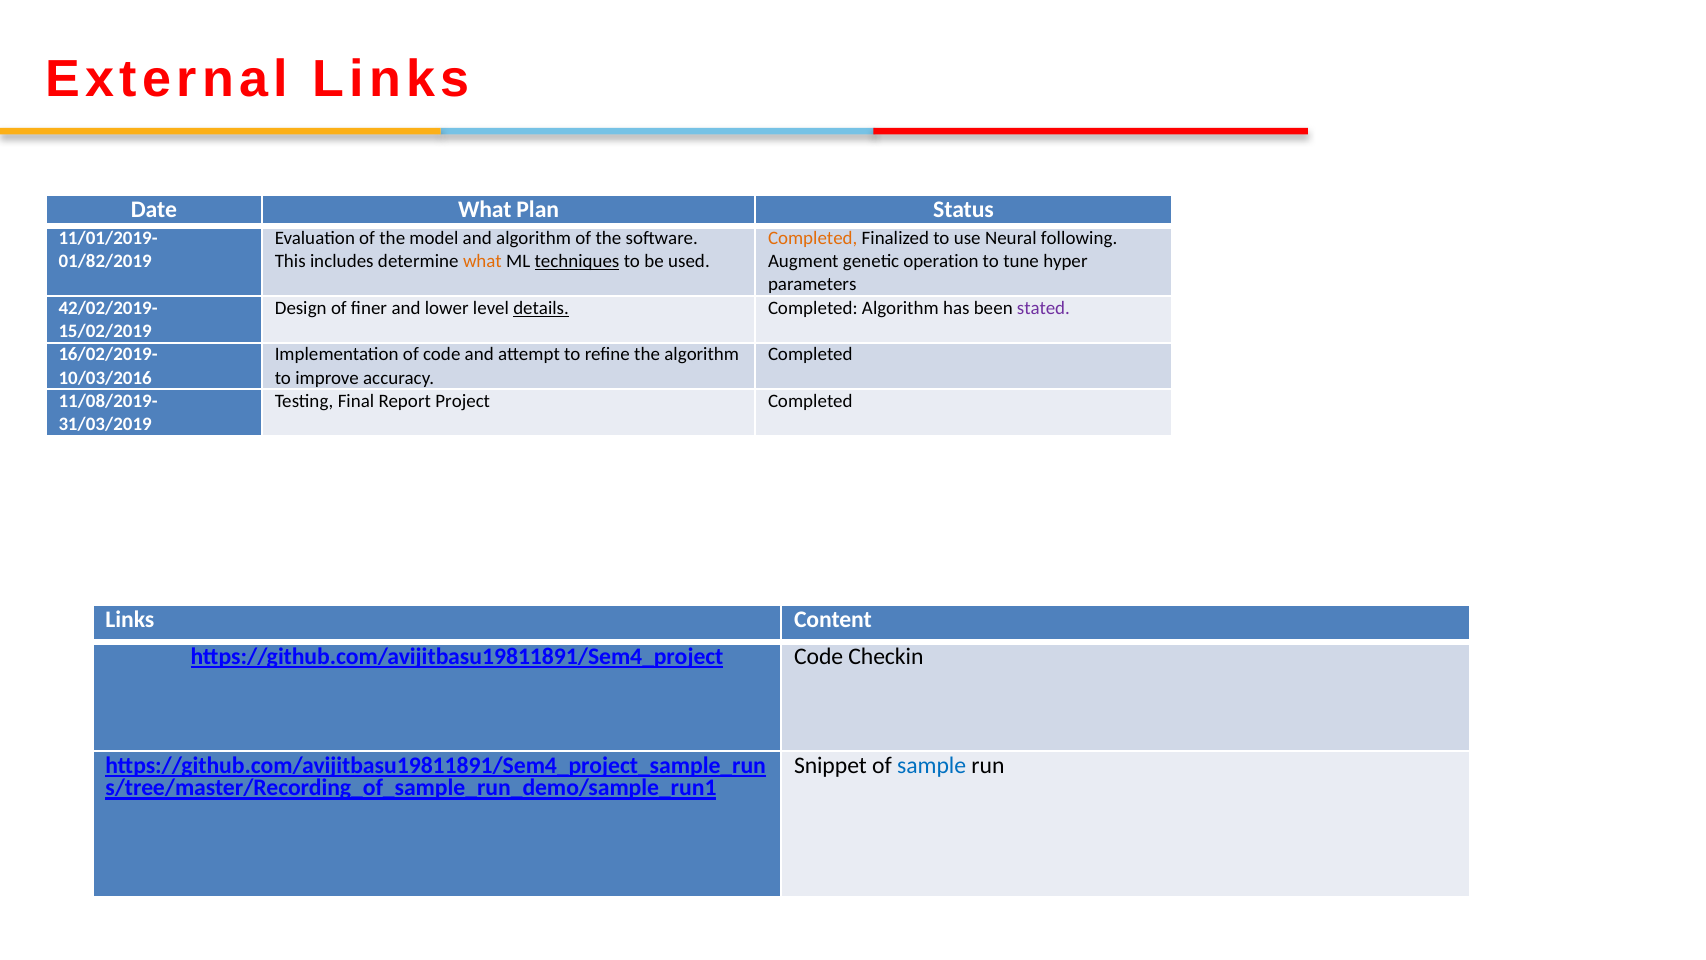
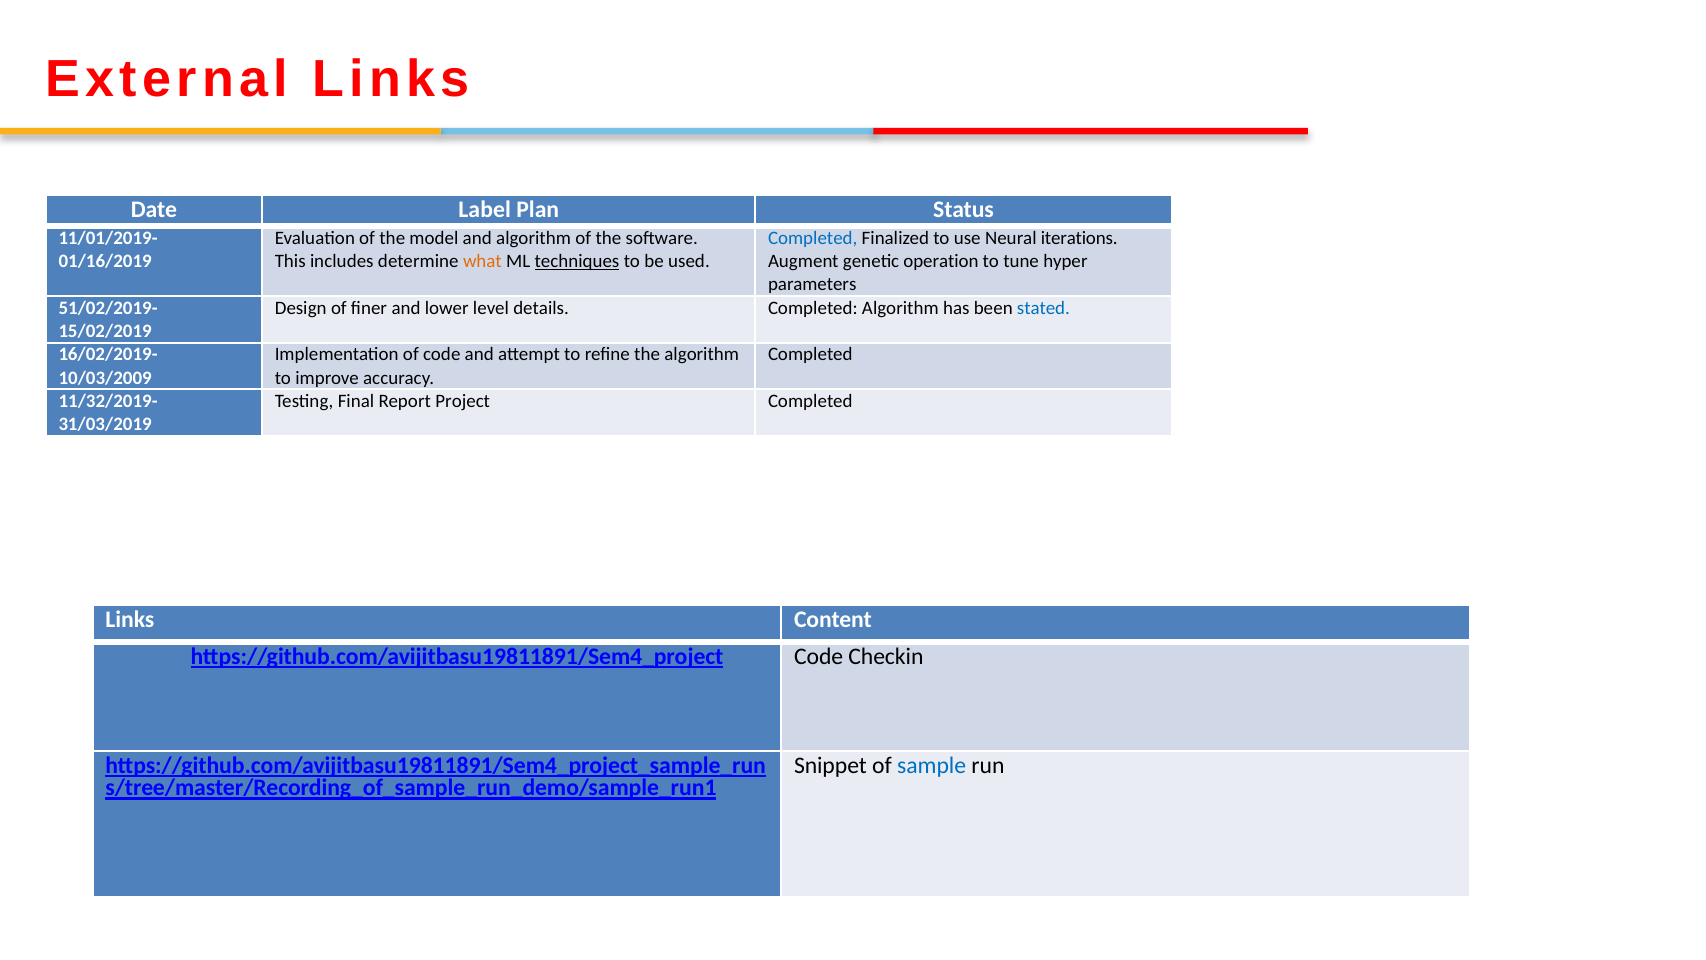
Date What: What -> Label (485, 210)
Completed colour: orange -> blue (813, 238)
following: following -> iterations (1079, 238)
01/82/2019: 01/82/2019 -> 01/16/2019 (105, 261)
42/02/2019-: 42/02/2019- -> 51/02/2019- (108, 308)
details underline: present -> none (541, 308)
stated colour: purple -> blue (1043, 308)
10/03/2016: 10/03/2016 -> 10/03/2009 (105, 378)
11/08/2019-: 11/08/2019- -> 11/32/2019- (108, 401)
